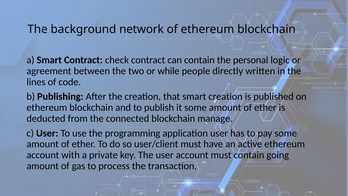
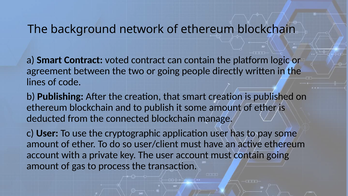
check: check -> voted (117, 60)
personal: personal -> platform (251, 60)
or while: while -> going (169, 71)
programming: programming -> cryptographic (133, 133)
